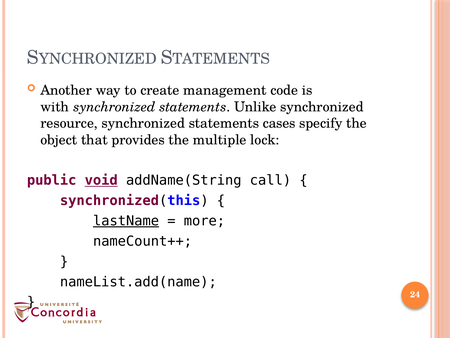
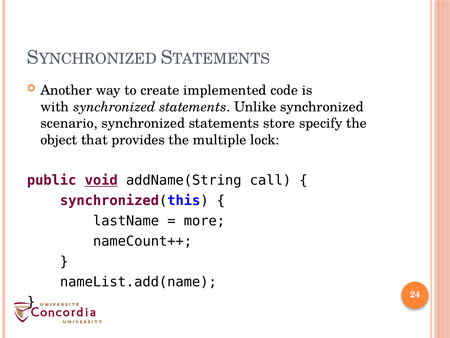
management: management -> implemented (225, 90)
resource: resource -> scenario (69, 123)
cases: cases -> store (279, 123)
lastName underline: present -> none (126, 221)
